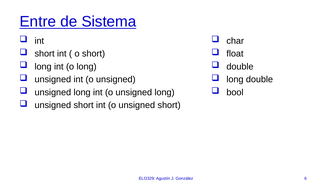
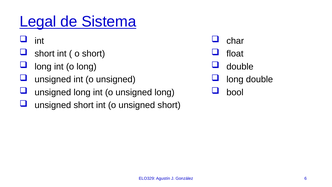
Entre: Entre -> Legal (38, 22)
